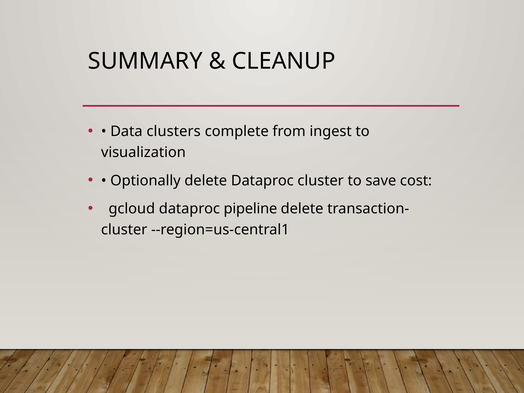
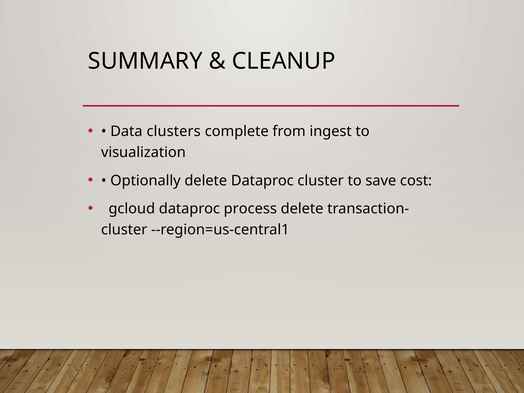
pipeline: pipeline -> process (250, 209)
